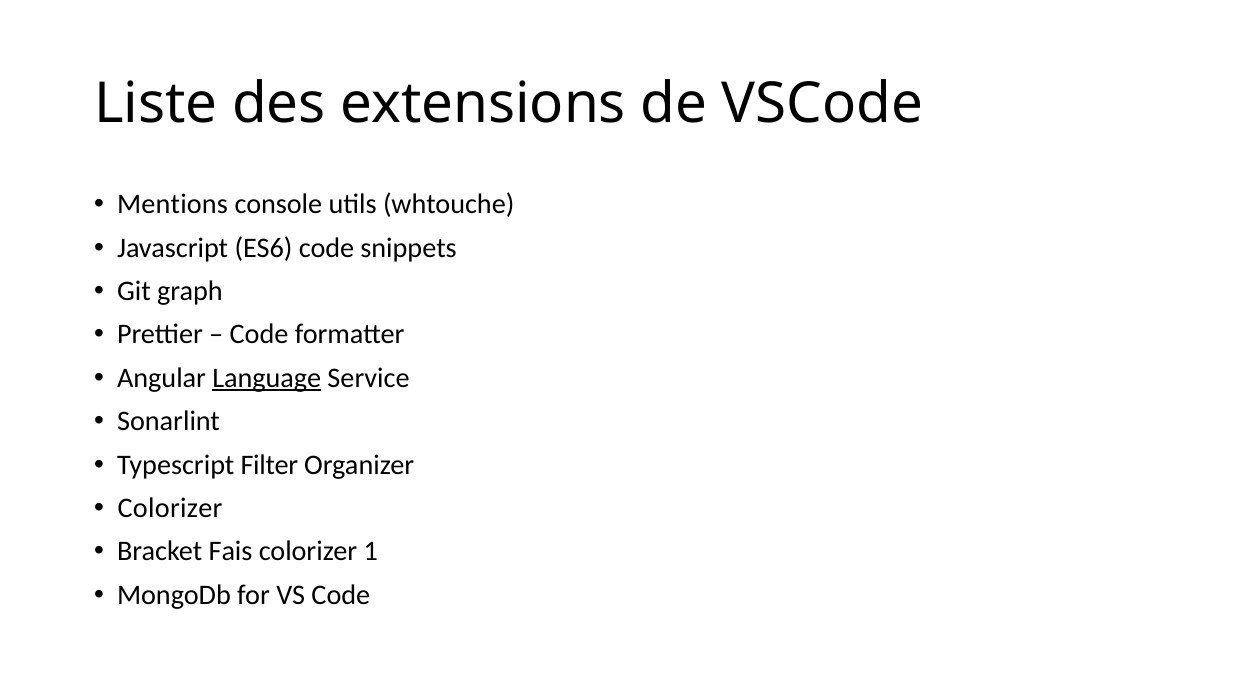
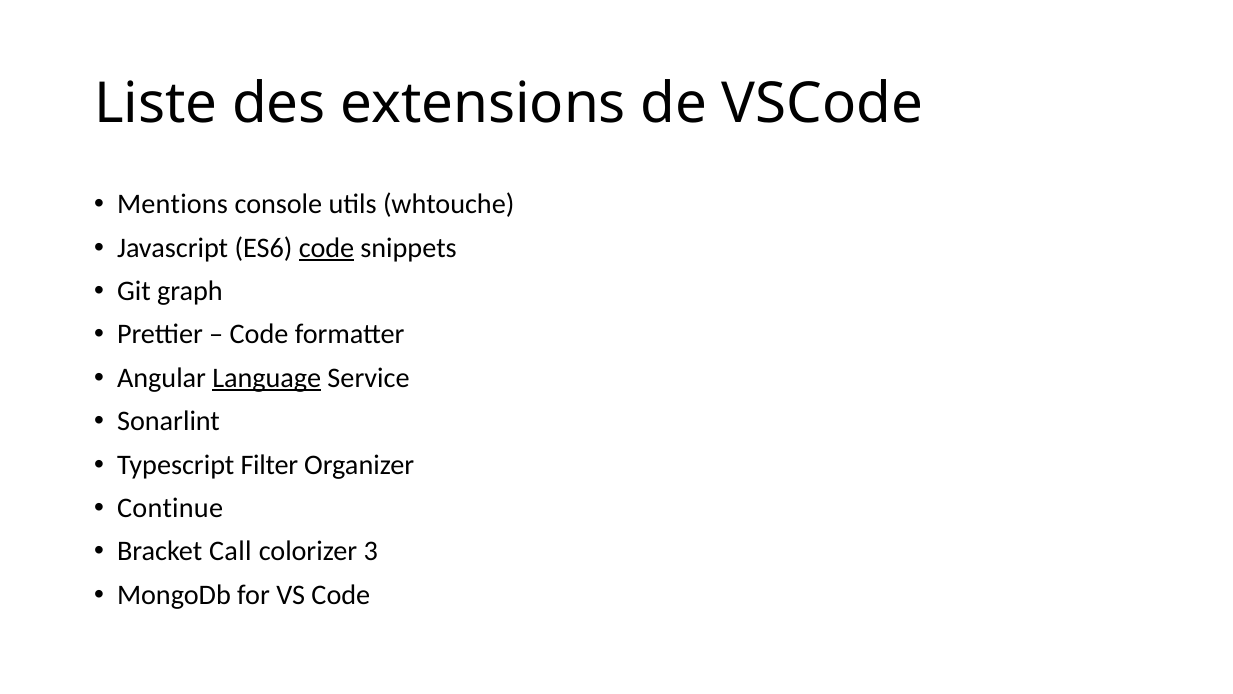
code underline: none -> present (326, 248)
Colorizer: Colorizer -> Continue (170, 508)
Fais: Fais -> Call (230, 551)
1: 1 -> 3 (371, 551)
